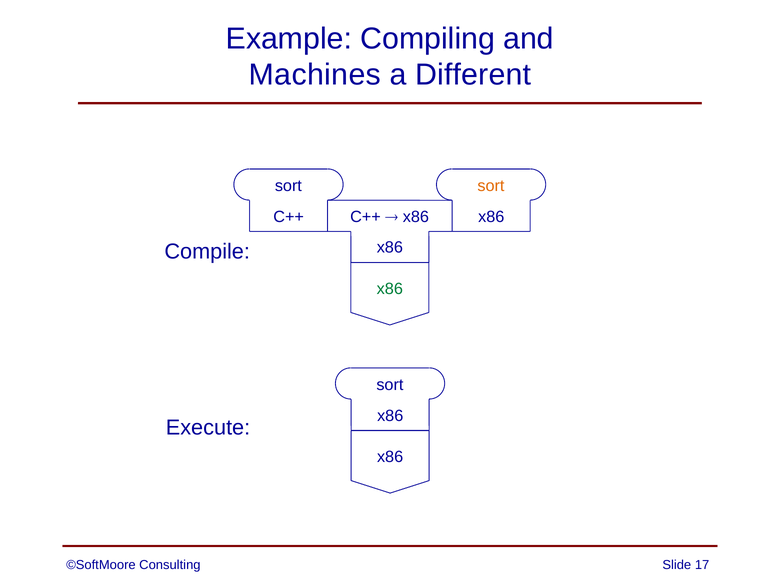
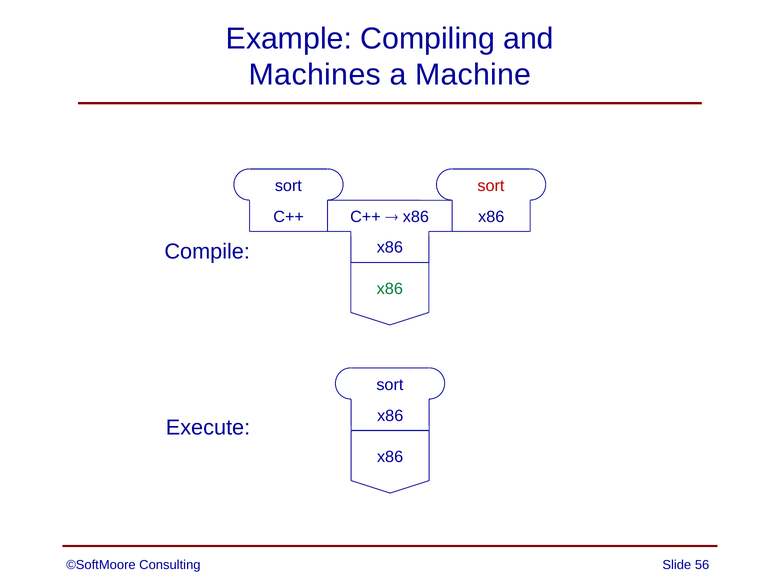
Different: Different -> Machine (473, 75)
sort colour: orange -> red (491, 186)
17: 17 -> 56 (702, 565)
